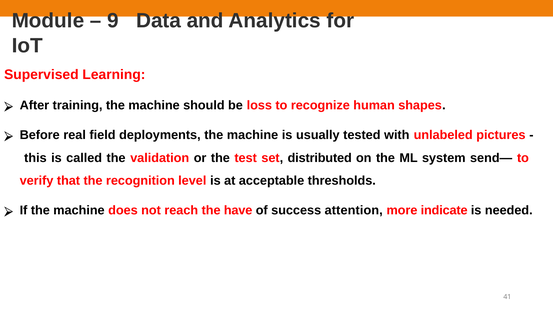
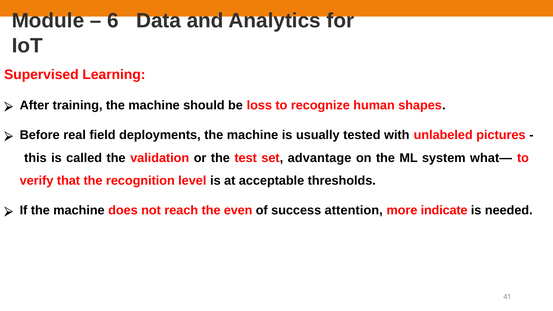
9: 9 -> 6 (113, 21)
distributed: distributed -> advantage (320, 158)
send—: send— -> what— (491, 158)
have: have -> even (238, 210)
